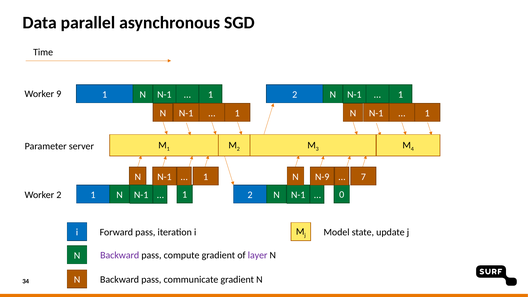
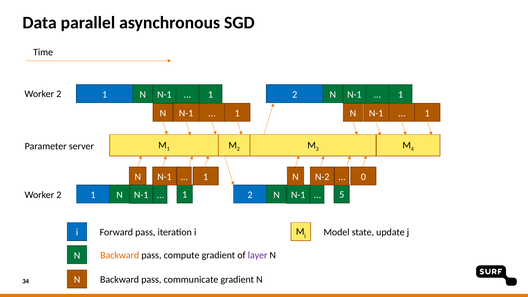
9: 9 -> 2 (59, 94)
N-9: N-9 -> N-2 (322, 177)
7: 7 -> 0 (363, 177)
0: 0 -> 5 (342, 195)
Backward colour: purple -> orange (120, 255)
